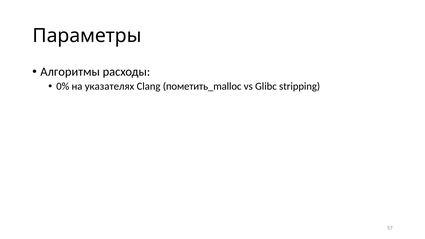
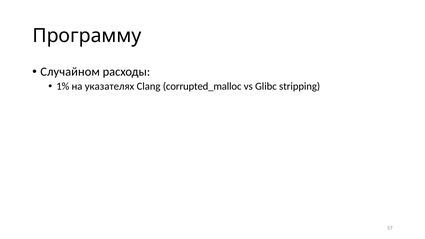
Параметры: Параметры -> Программу (87, 36)
Aлгоритмы: Aлгоритмы -> Случайном (70, 72)
0%: 0% -> 1% (63, 87)
пометить_malloc: пометить_malloc -> corrupted_malloc (202, 87)
